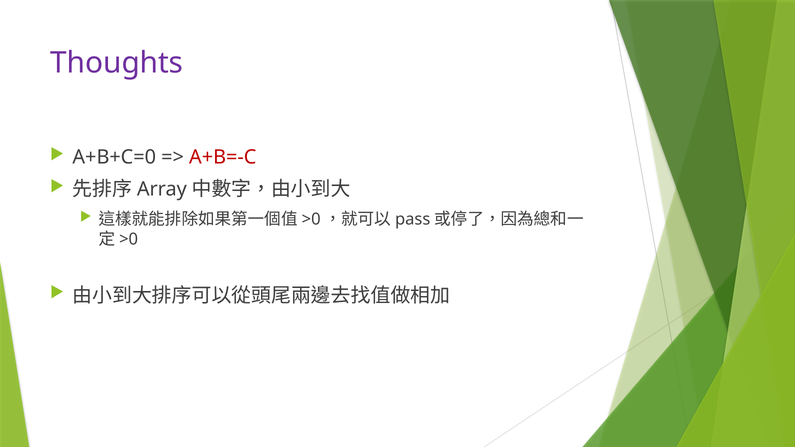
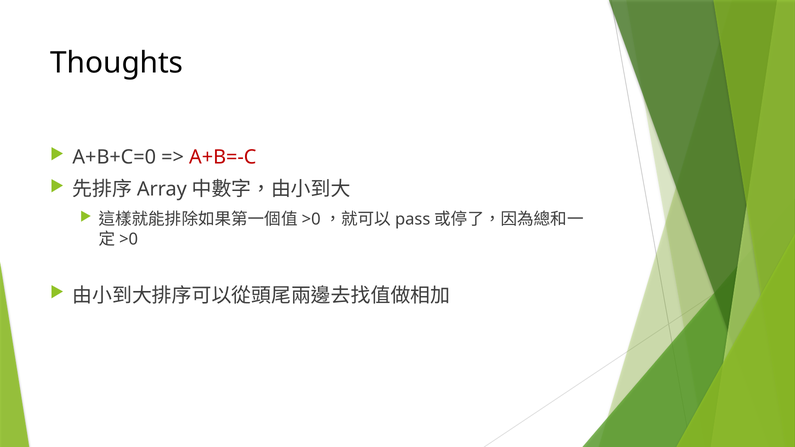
Thoughts colour: purple -> black (117, 63)
